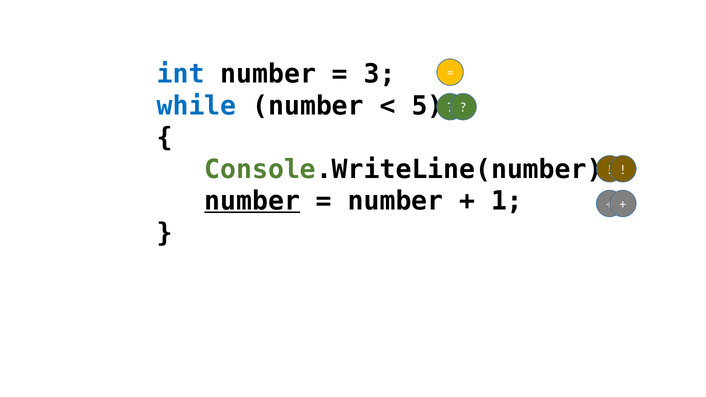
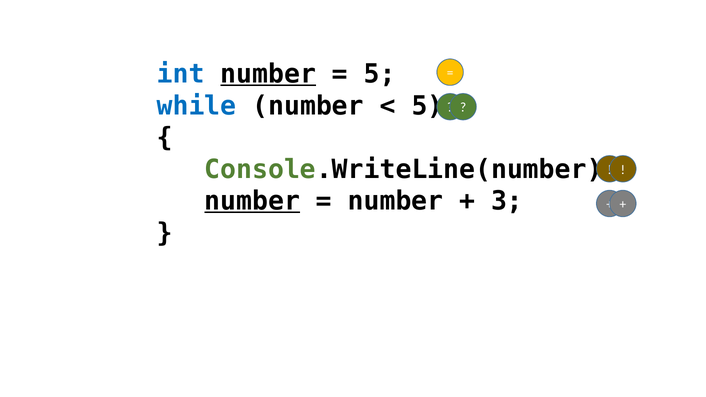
number underline: none -> present (268, 74)
3: 3 -> 5 (380, 74)
1: 1 -> 3 (507, 201)
